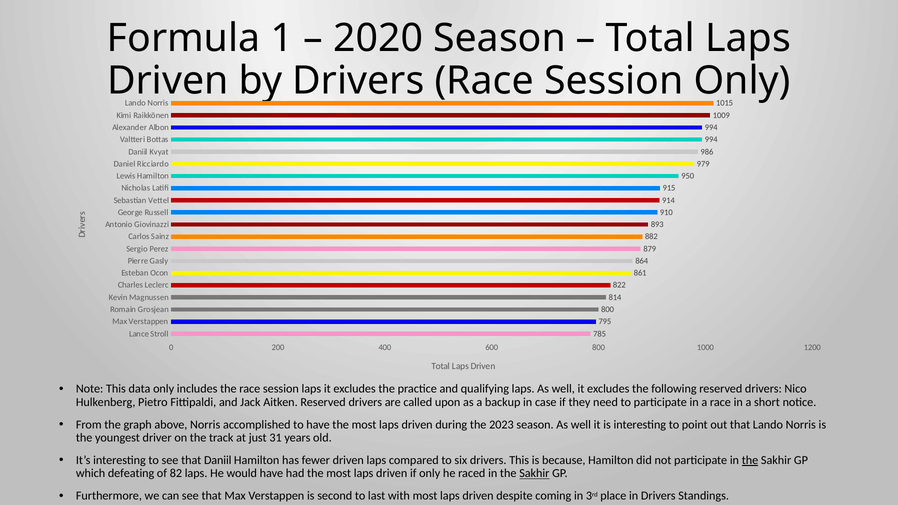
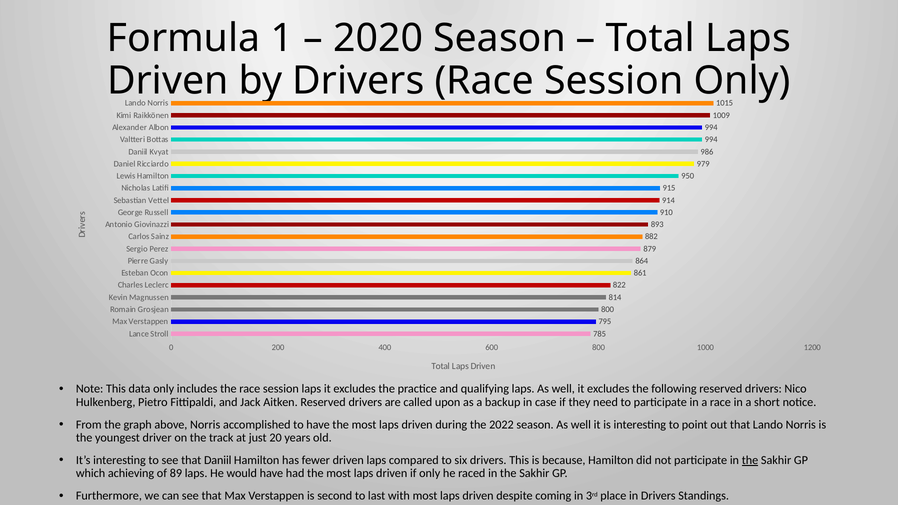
2023: 2023 -> 2022 (501, 425)
31: 31 -> 20 (276, 438)
defeating: defeating -> achieving (131, 474)
82: 82 -> 89 (176, 474)
Sakhir underline: present -> none (534, 474)
